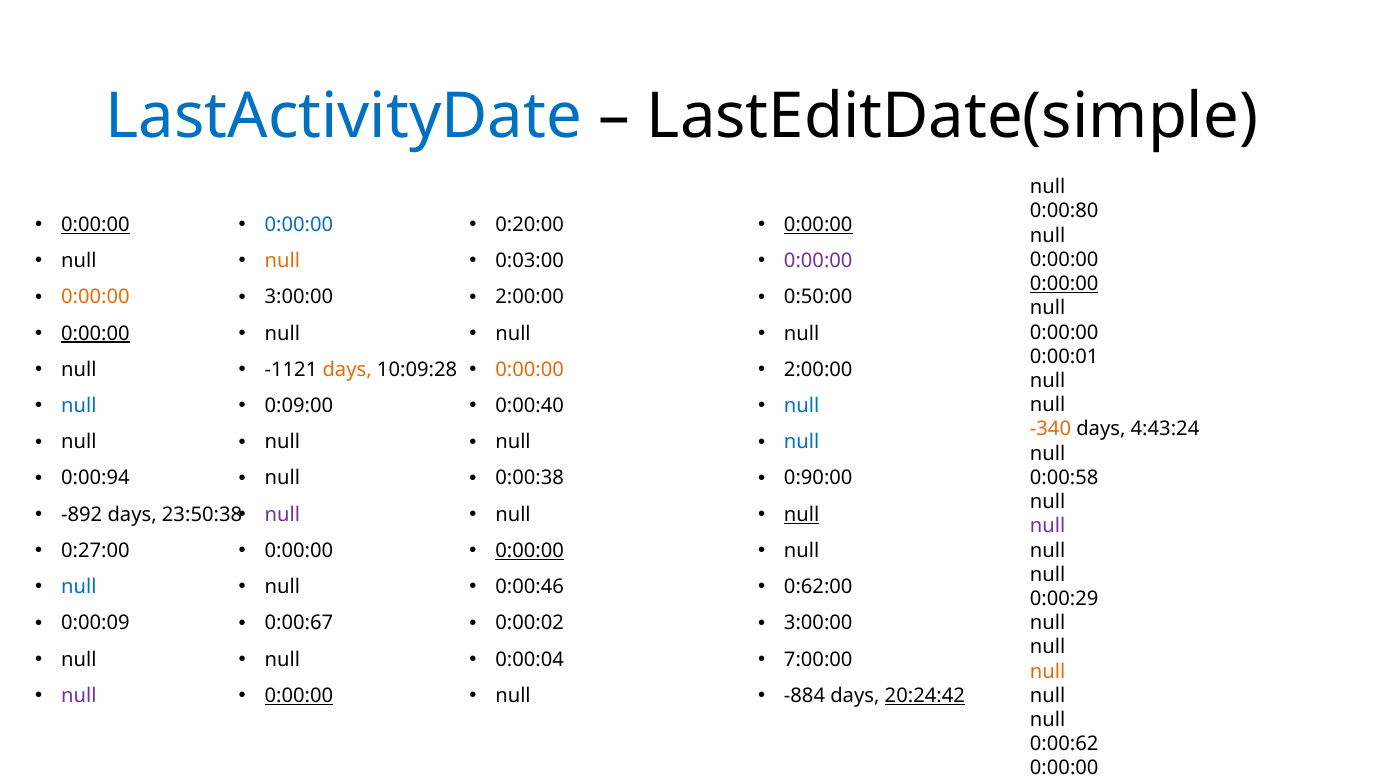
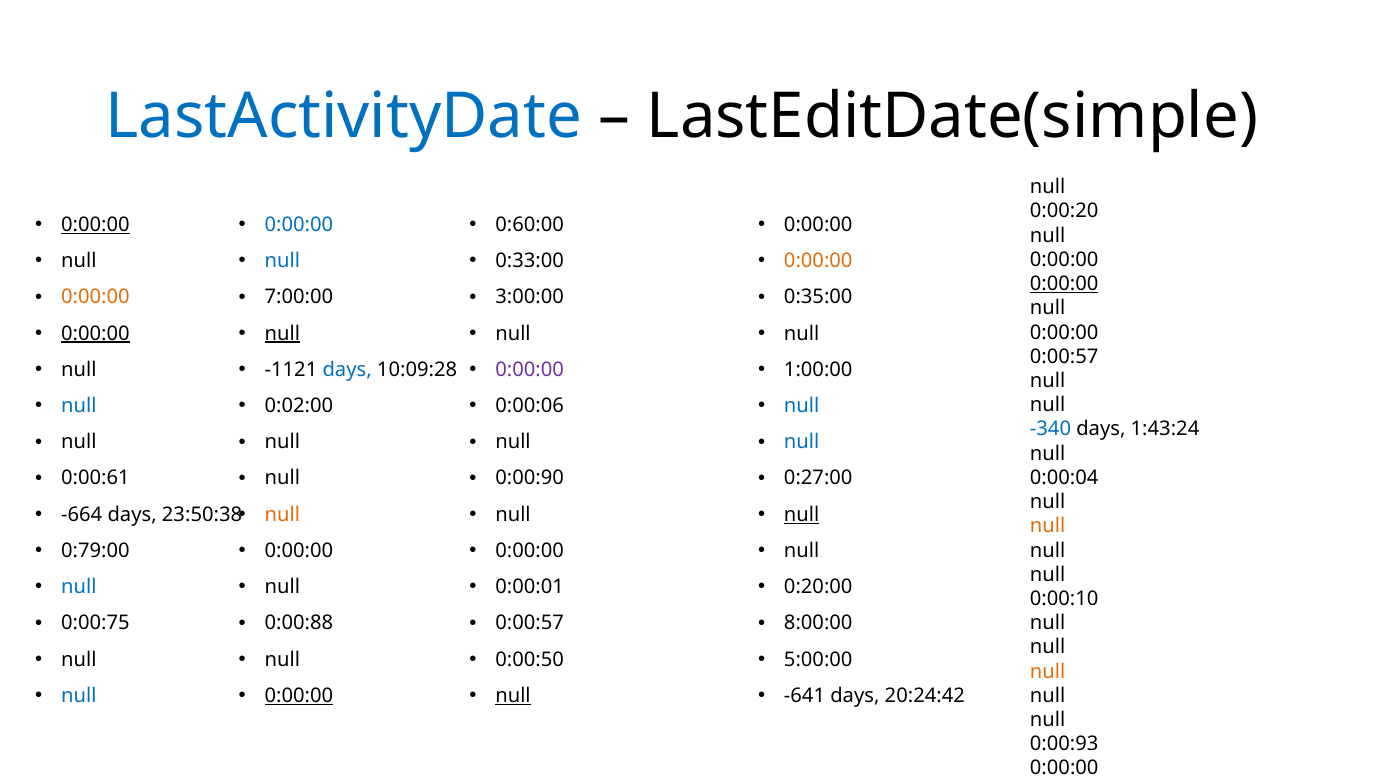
0:00:80: 0:00:80 -> 0:00:20 (1064, 211)
0:20:00: 0:20:00 -> 0:60:00 (530, 225)
0:00:00 underline: present -> none (818, 225)
null colour: orange -> blue (282, 261)
0:03:00: 0:03:00 -> 0:33:00 (530, 261)
0:00:00 colour: purple -> orange (818, 261)
3:00:00: 3:00:00 -> 7:00:00 (299, 297)
2:00:00: 2:00:00 -> 3:00:00 (530, 297)
0:50:00: 0:50:00 -> 0:35:00 (818, 297)
null underline: none -> present (282, 334)
0:00:01: 0:00:01 -> 0:00:57 (1064, 357)
days colour: orange -> blue (347, 370)
0:00:00 colour: orange -> purple (530, 370)
2:00:00: 2:00:00 -> 1:00:00 (818, 370)
0:09:00: 0:09:00 -> 0:02:00 (299, 406)
0:00:40: 0:00:40 -> 0:00:06 (530, 406)
-340 colour: orange -> blue (1050, 430)
4:43:24: 4:43:24 -> 1:43:24 (1165, 430)
0:00:94: 0:00:94 -> 0:00:61 (95, 479)
0:00:38: 0:00:38 -> 0:00:90 (530, 479)
0:90:00: 0:90:00 -> 0:27:00 (818, 479)
0:00:58: 0:00:58 -> 0:00:04 (1064, 478)
-892: -892 -> -664 (82, 515)
null colour: purple -> orange (282, 515)
null colour: purple -> orange (1048, 526)
0:27:00: 0:27:00 -> 0:79:00 (95, 551)
0:00:00 underline: present -> none (530, 551)
0:00:46: 0:00:46 -> 0:00:01 (530, 587)
0:62:00: 0:62:00 -> 0:20:00 (818, 587)
0:00:29: 0:00:29 -> 0:00:10 (1064, 599)
0:00:09: 0:00:09 -> 0:00:75 (95, 624)
0:00:67: 0:00:67 -> 0:00:88 (299, 624)
0:00:02: 0:00:02 -> 0:00:57 (530, 624)
3:00:00: 3:00:00 -> 8:00:00 (818, 624)
0:00:04: 0:00:04 -> 0:00:50 (530, 660)
7:00:00: 7:00:00 -> 5:00:00 (818, 660)
null colour: purple -> blue (79, 696)
null underline: none -> present (513, 696)
-884: -884 -> -641 (805, 696)
20:24:42 underline: present -> none (925, 696)
0:00:62: 0:00:62 -> 0:00:93 (1064, 745)
